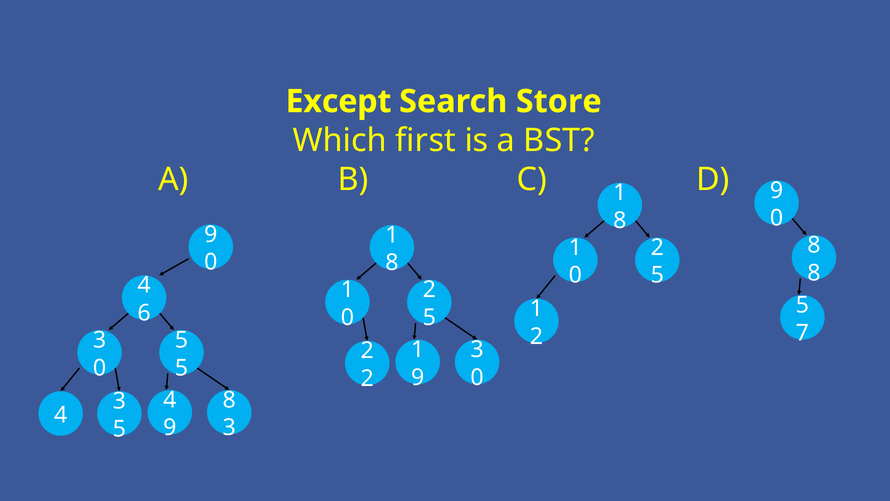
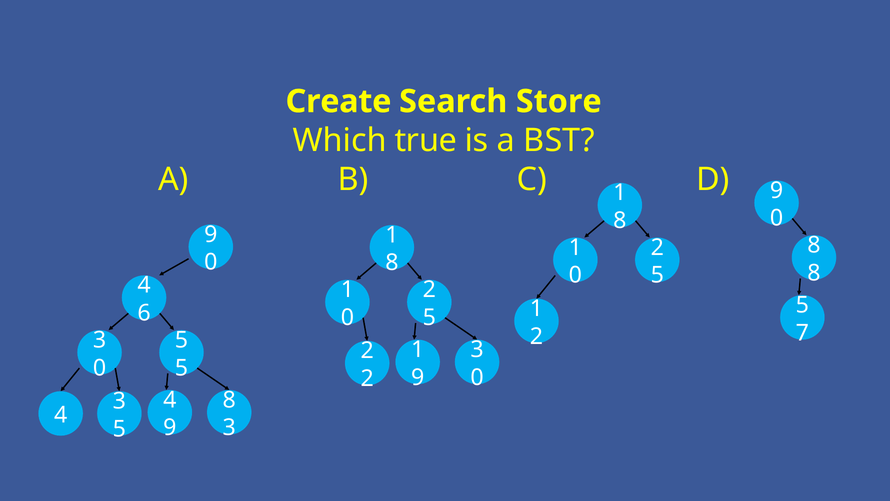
Except: Except -> Create (338, 101)
first: first -> true (426, 140)
